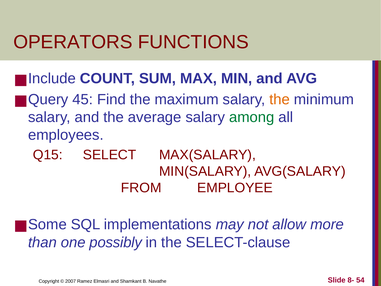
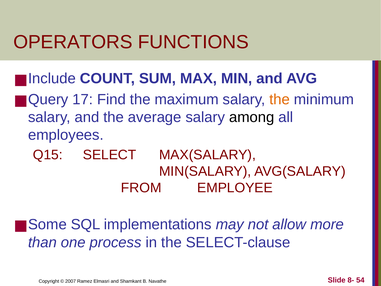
45: 45 -> 17 (83, 99)
among colour: green -> black (252, 117)
possibly: possibly -> process (116, 242)
